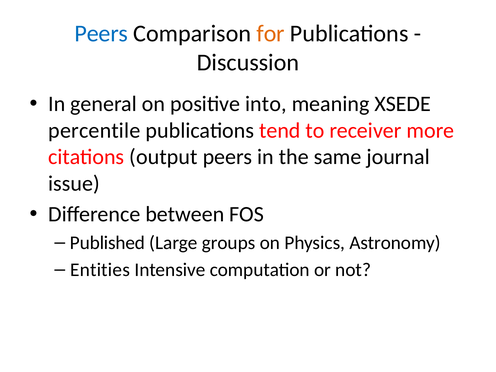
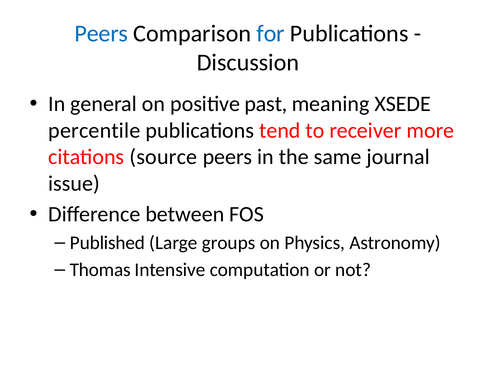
for colour: orange -> blue (271, 34)
into: into -> past (266, 104)
output: output -> source (163, 157)
Entities: Entities -> Thomas (100, 270)
